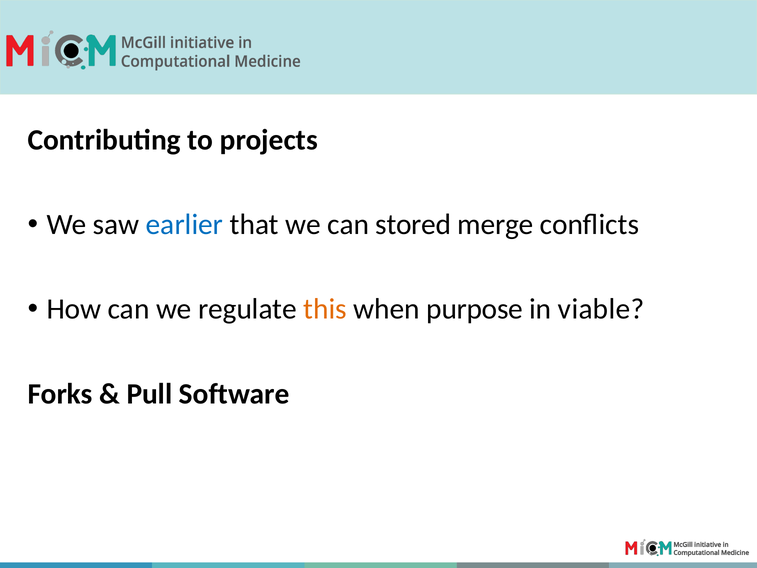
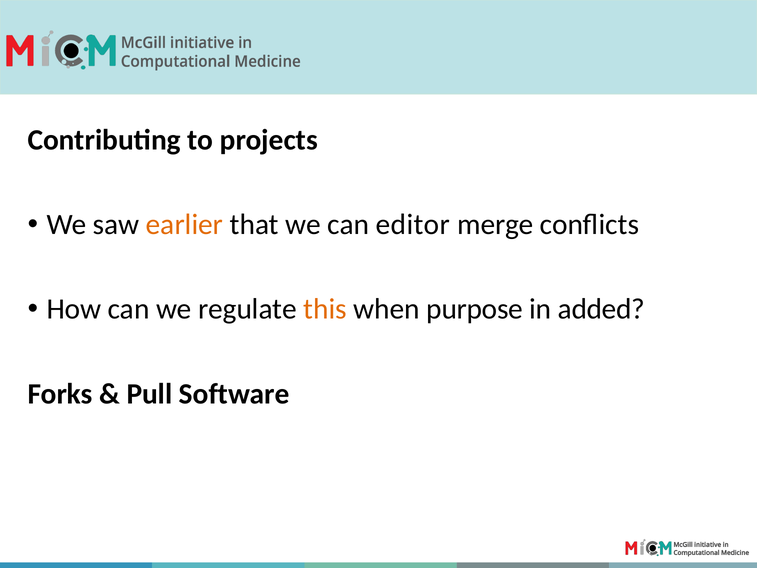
earlier colour: blue -> orange (185, 225)
stored: stored -> editor (413, 225)
viable: viable -> added (601, 309)
